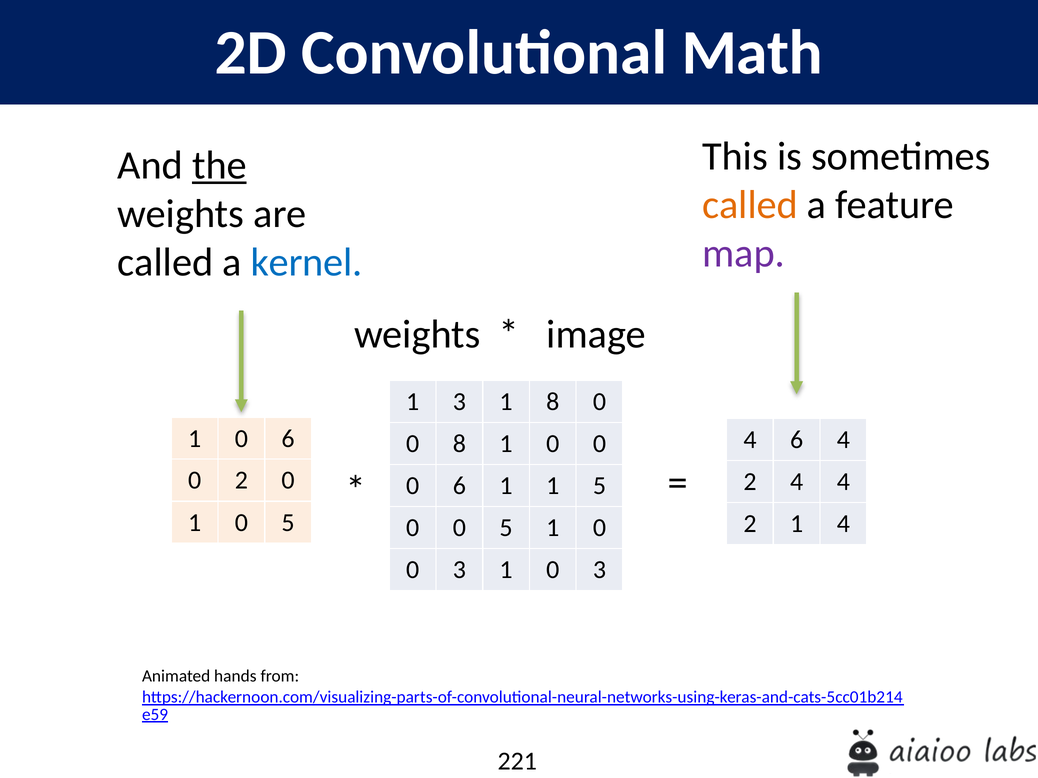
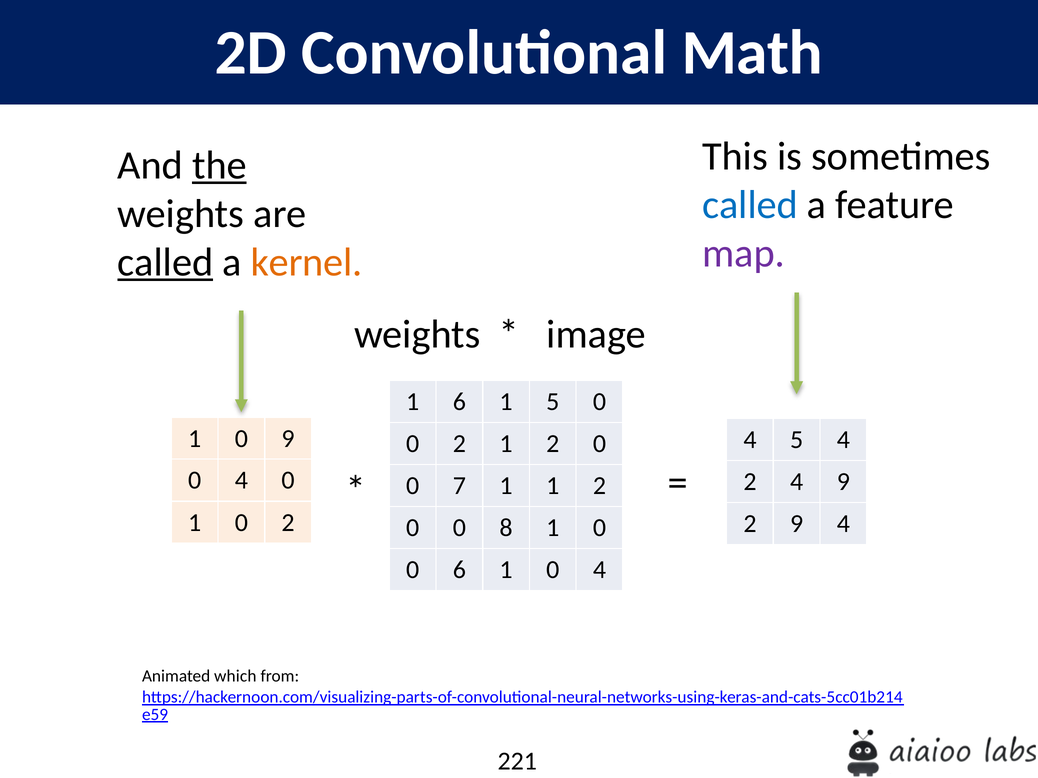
called colour: orange -> blue (750, 205)
called underline: none -> present (165, 263)
kernel colour: blue -> orange (307, 263)
1 3: 3 -> 6 (459, 402)
1 8: 8 -> 5 (553, 402)
1 0 6: 6 -> 9 (288, 439)
4 6: 6 -> 5 (797, 440)
8: 8 -> 2 (459, 444)
0: 0 -> 2 (553, 444)
2: 2 -> 4 (241, 481)
4 4: 4 -> 9 (843, 482)
6: 6 -> 7 (459, 486)
1 1 5: 5 -> 2 (599, 486)
1 0 5: 5 -> 2 (288, 523)
2 1: 1 -> 9 (797, 524)
0 0 5: 5 -> 8 (506, 528)
3: 3 -> 6 (459, 570)
1 0 3: 3 -> 4 (599, 570)
hands: hands -> which (235, 677)
